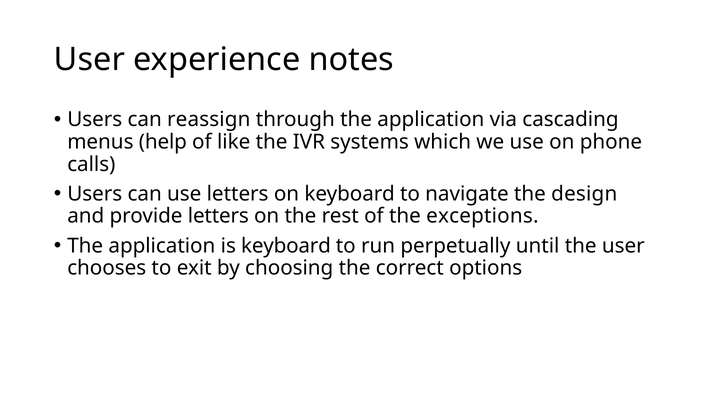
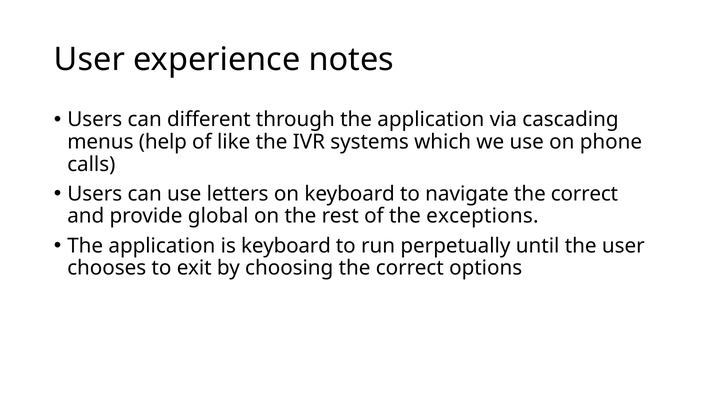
reassign: reassign -> different (209, 120)
navigate the design: design -> correct (584, 194)
provide letters: letters -> global (218, 216)
